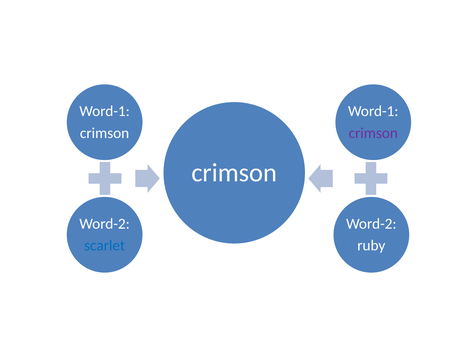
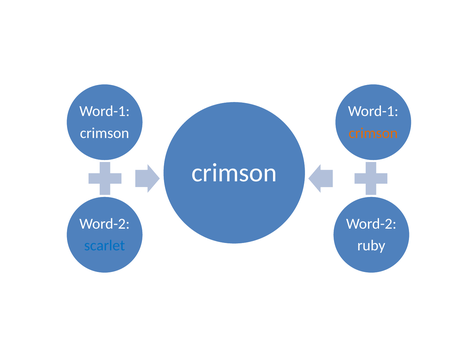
crimson colour: purple -> orange (373, 133)
